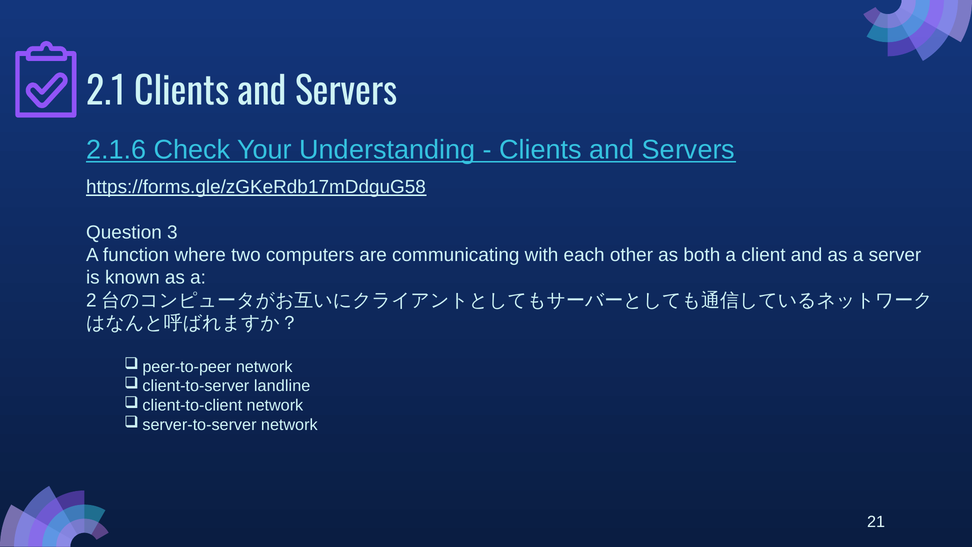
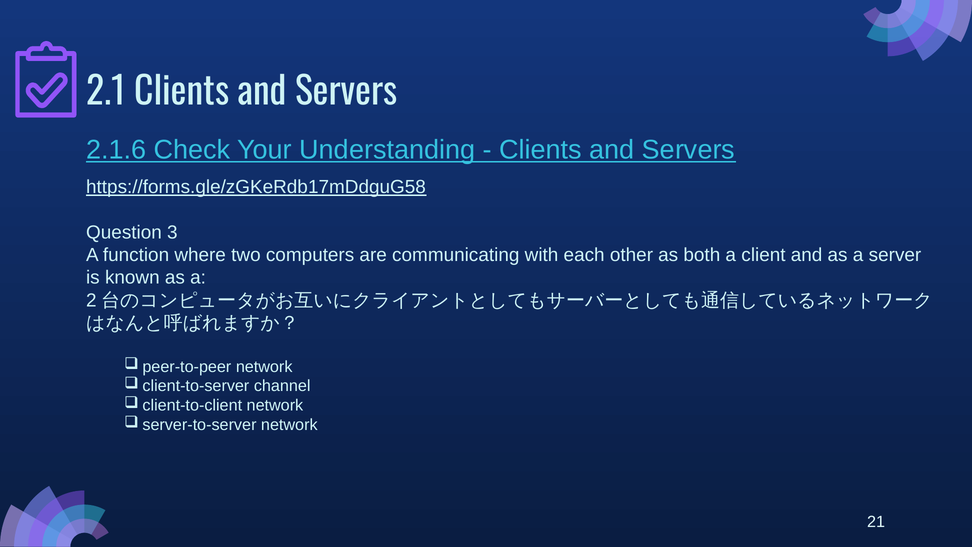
landline: landline -> channel (282, 386)
